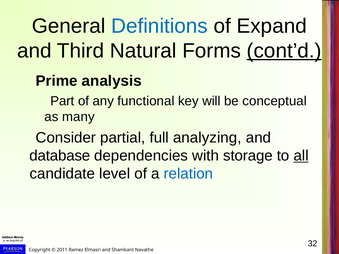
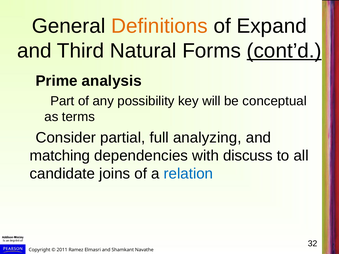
Definitions colour: blue -> orange (160, 26)
functional: functional -> possibility (146, 101)
many: many -> terms (78, 117)
database: database -> matching (60, 156)
storage: storage -> discuss (248, 156)
all underline: present -> none (301, 156)
level: level -> joins (115, 174)
